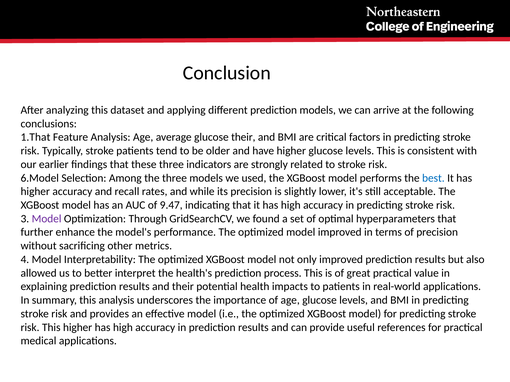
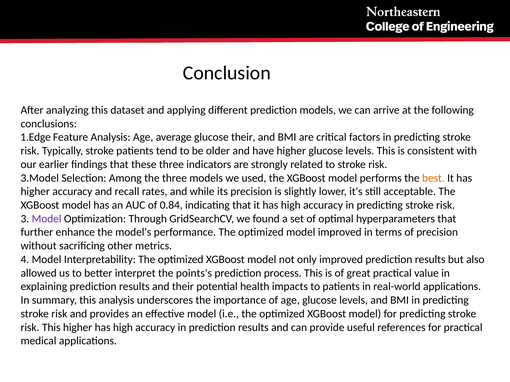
1.That: 1.That -> 1.Edge (36, 137)
6.Model: 6.Model -> 3.Model (40, 178)
best colour: blue -> orange (433, 178)
9.47: 9.47 -> 0.84 (171, 205)
health's: health's -> points's (194, 273)
